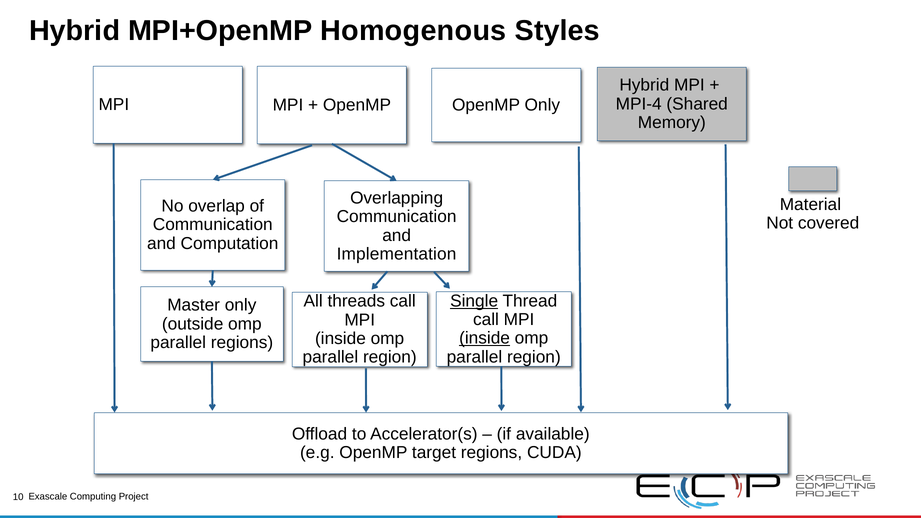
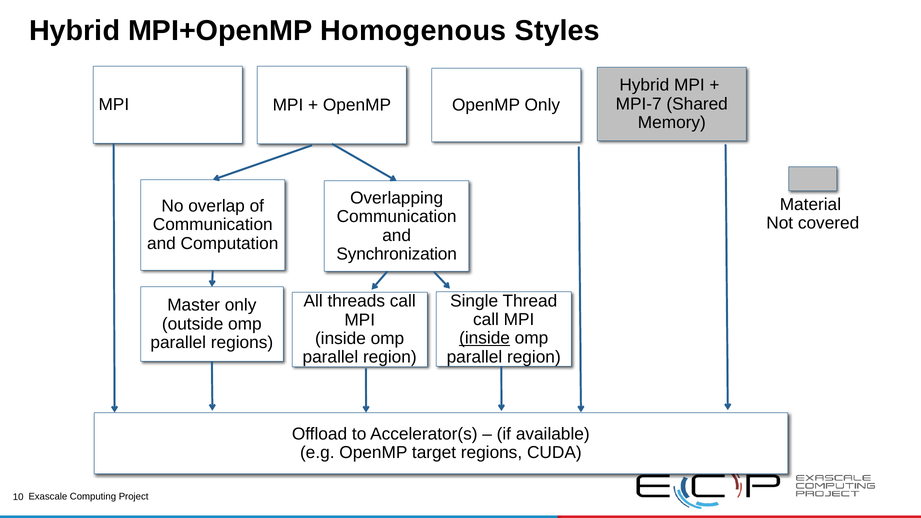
MPI-4: MPI-4 -> MPI-7 (639, 104)
Implementation: Implementation -> Synchronization (397, 254)
Single underline: present -> none (474, 301)
